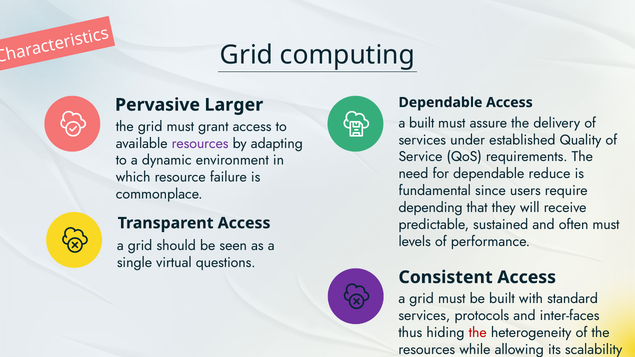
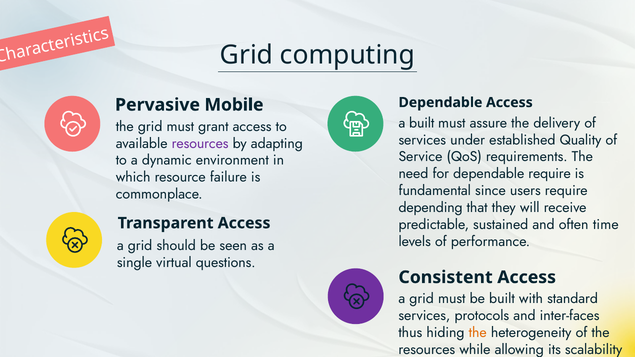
Larger: Larger -> Mobile (234, 105)
dependable reduce: reduce -> require (550, 174)
often must: must -> time (606, 225)
the colour: red -> orange (478, 333)
